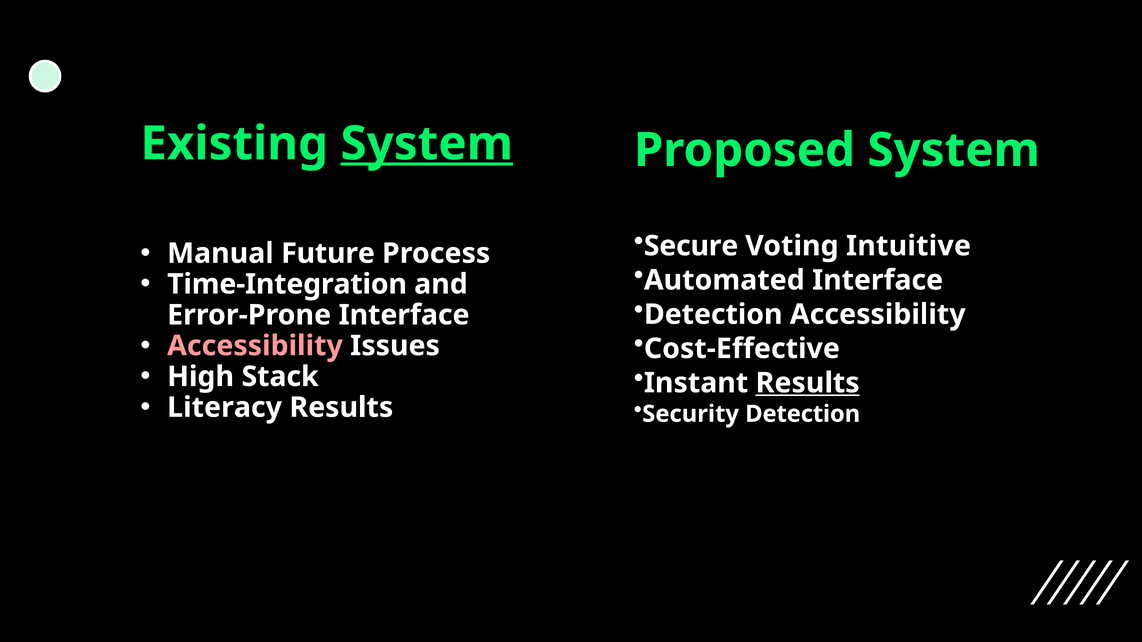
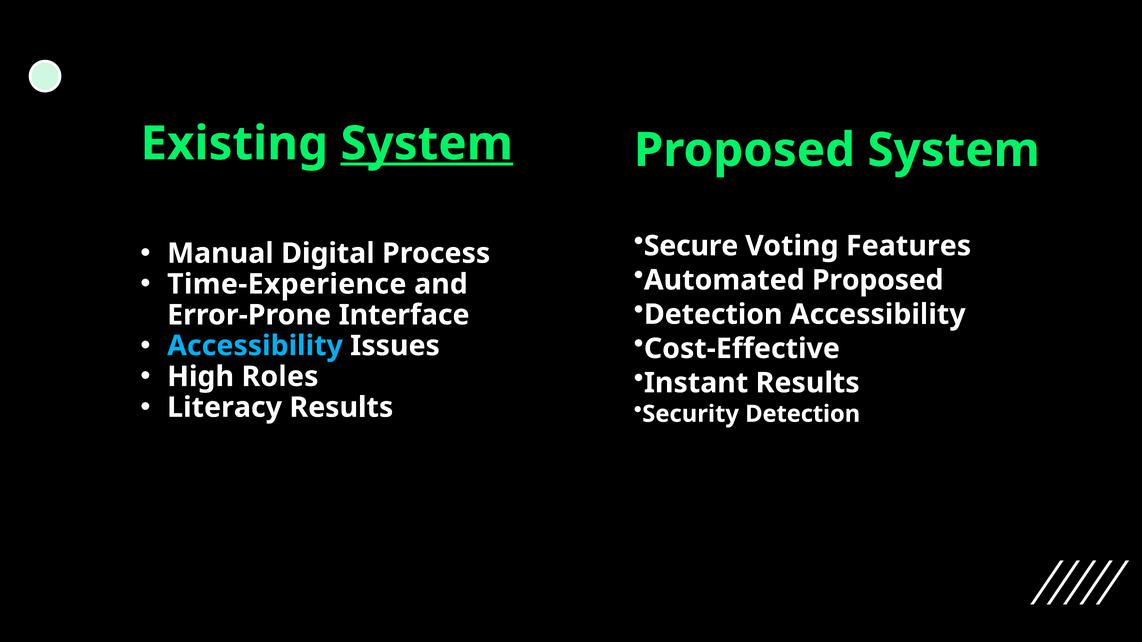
Intuitive: Intuitive -> Features (909, 246)
Future: Future -> Digital (328, 254)
Automated Interface: Interface -> Proposed (878, 280)
Time-Integration: Time-Integration -> Time-Experience (287, 284)
Accessibility colour: pink -> light blue (255, 346)
Stack: Stack -> Roles (280, 377)
Results underline: present -> none (808, 383)
